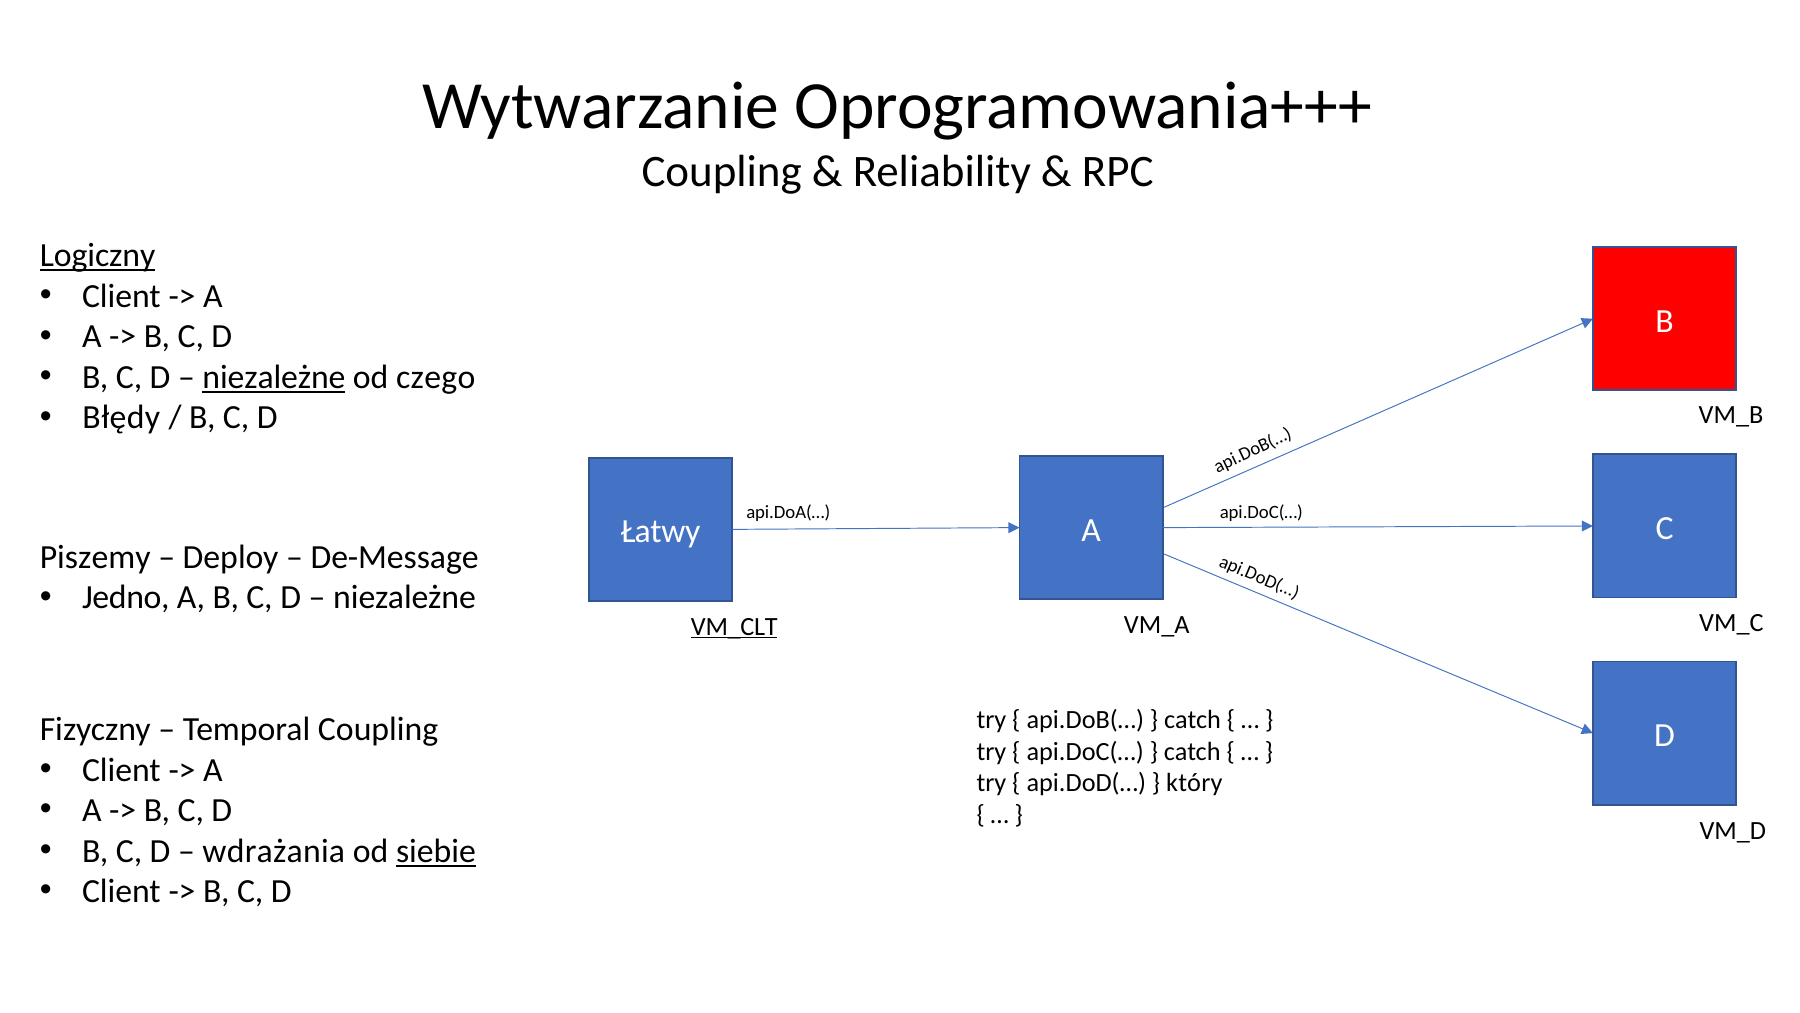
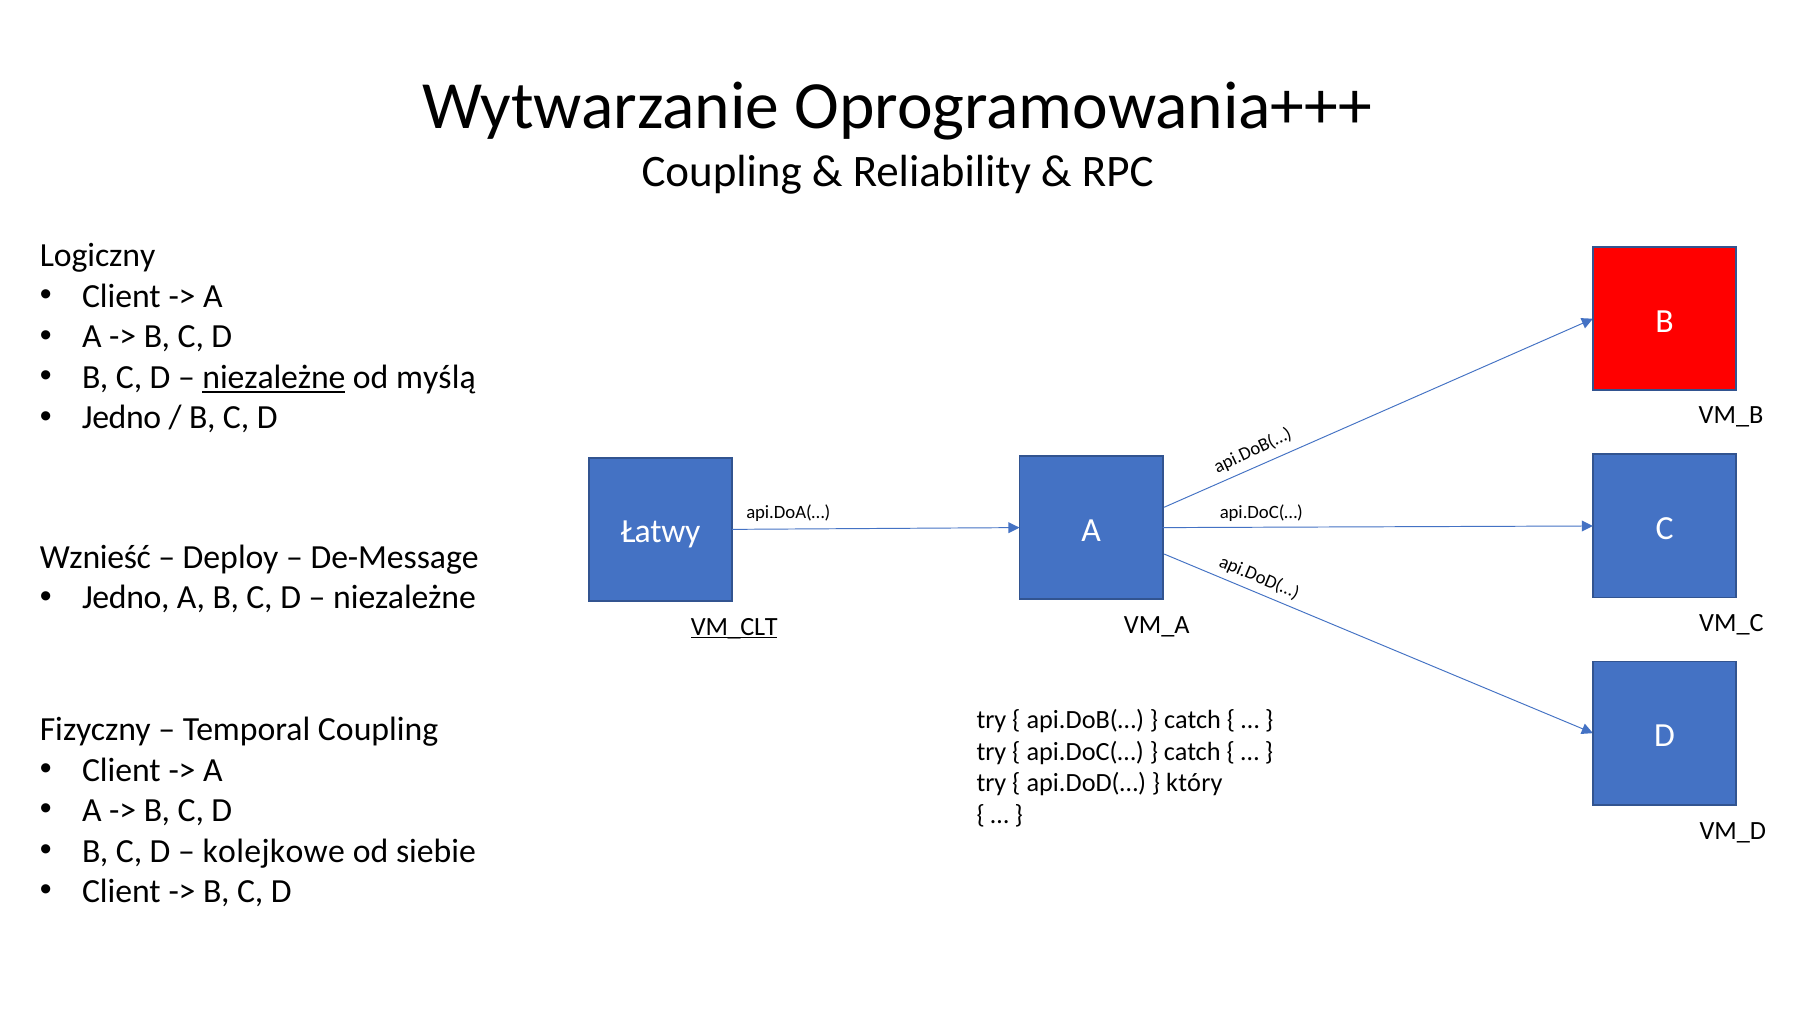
Logiczny underline: present -> none (98, 256)
czego: czego -> myślą (436, 377)
Błędy: Błędy -> Jedno (122, 418)
Piszemy: Piszemy -> Wznieść (95, 557)
wdrażania: wdrażania -> kolejkowe (274, 851)
siebie underline: present -> none (436, 851)
